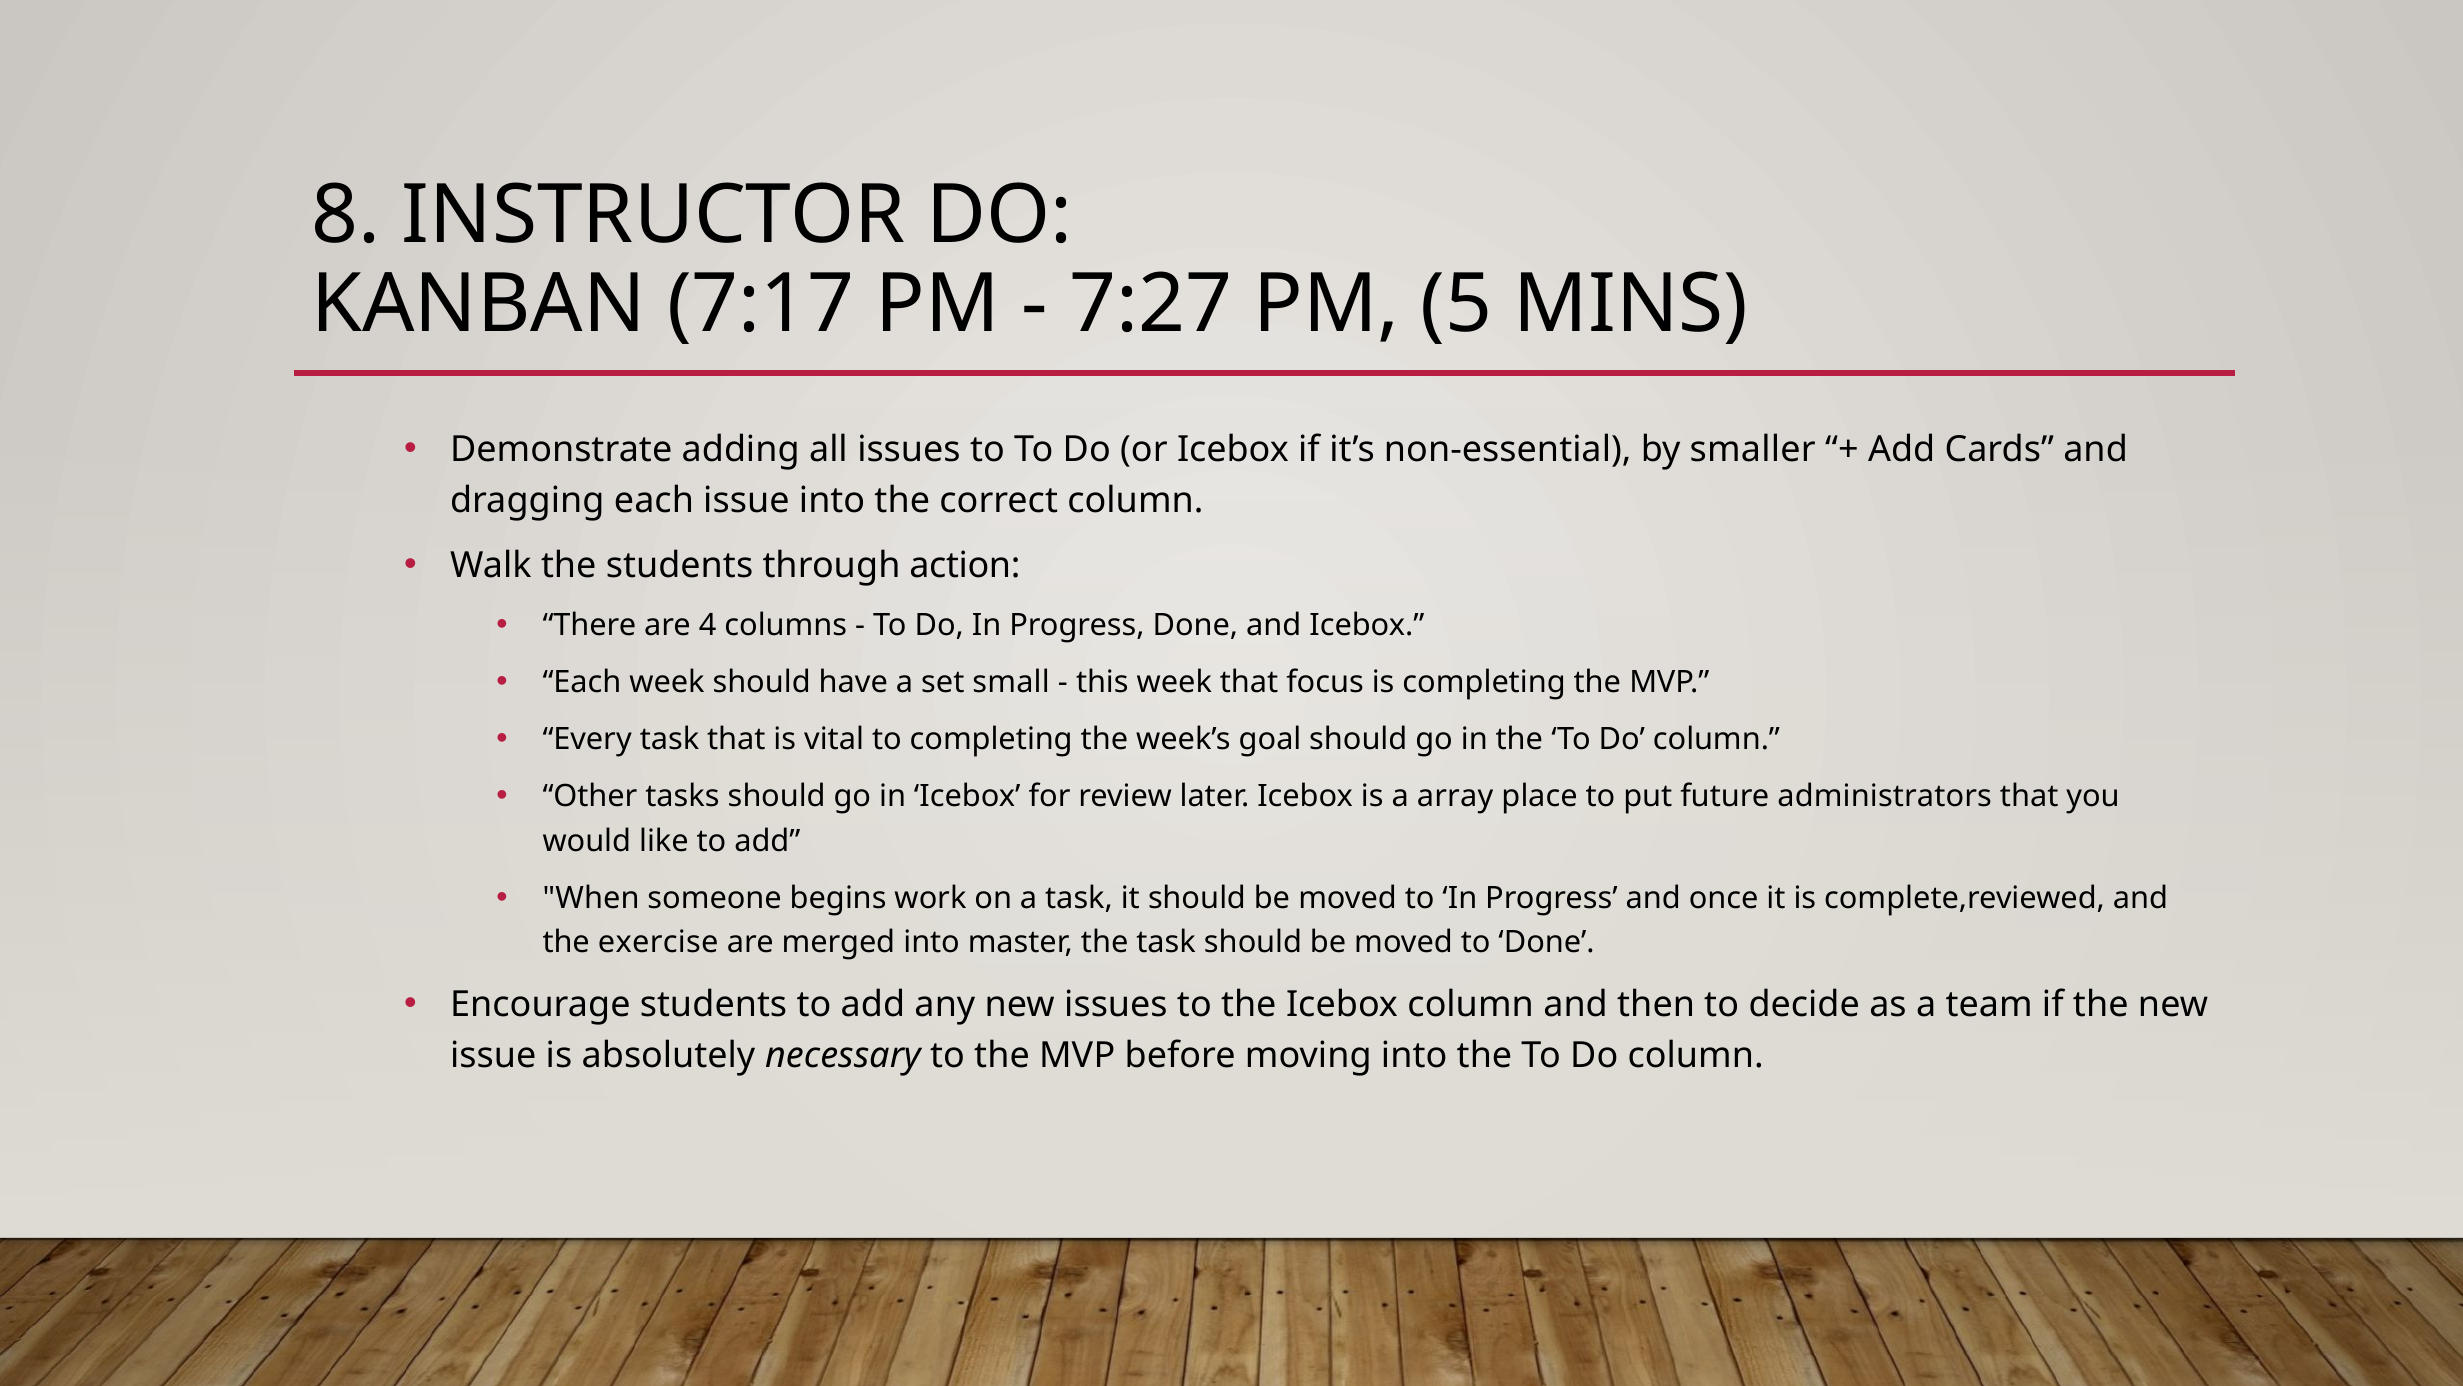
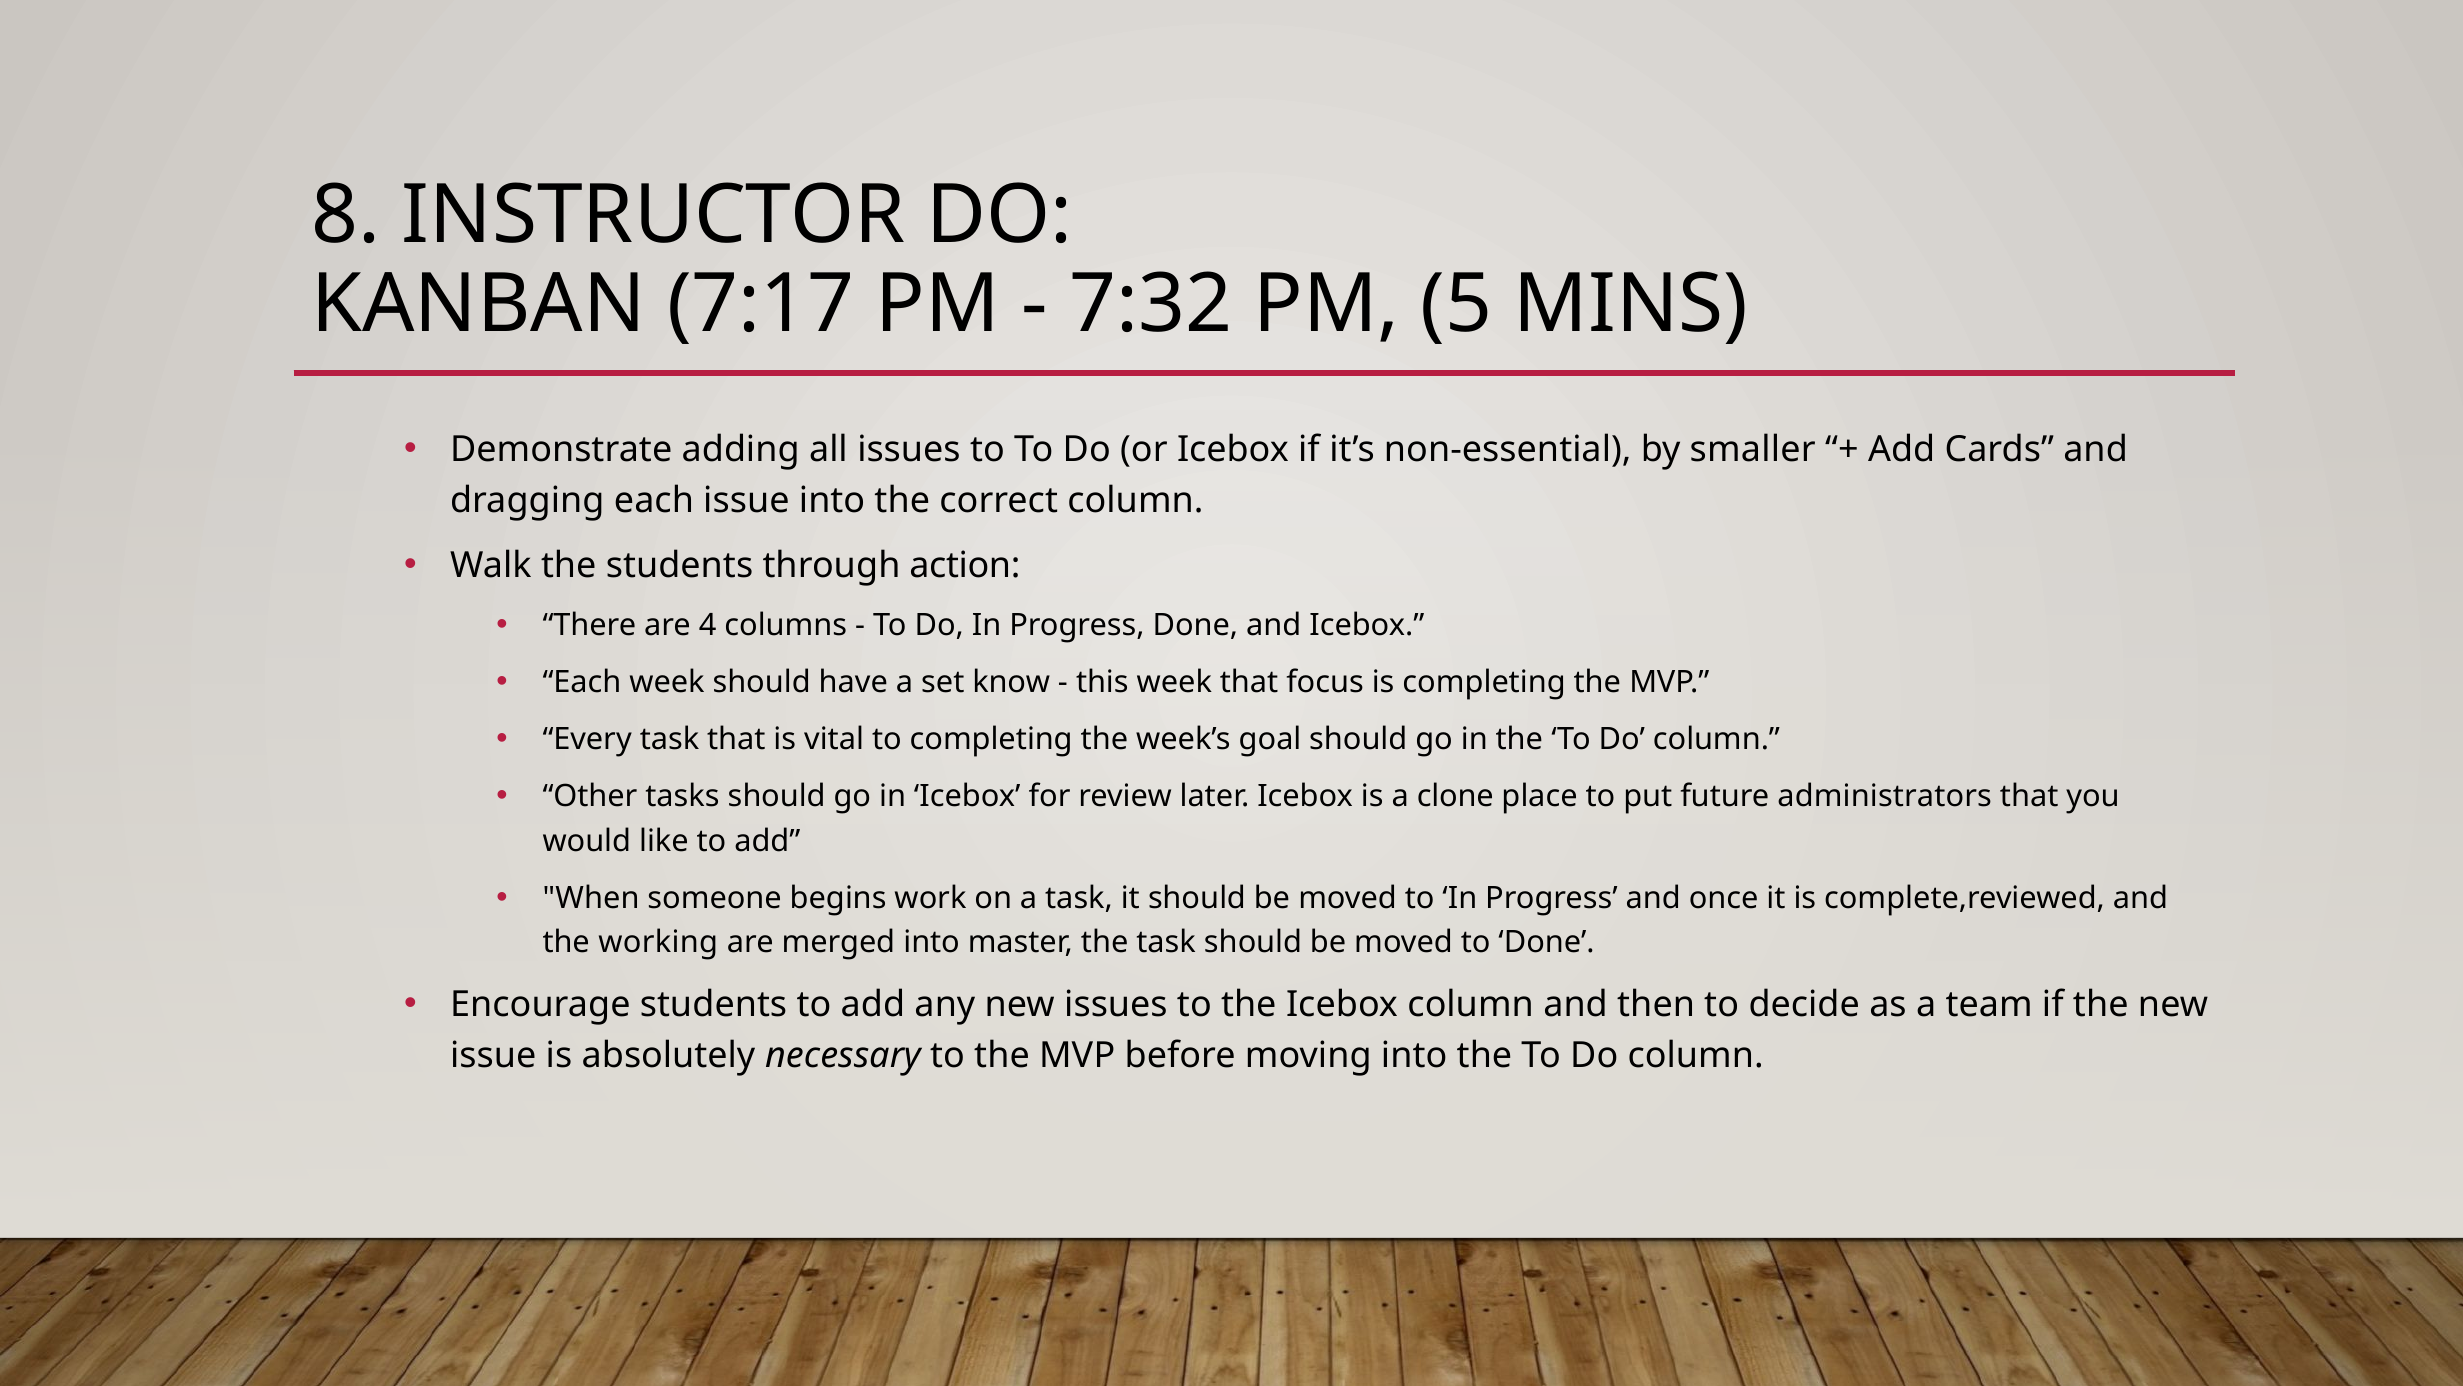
7:27: 7:27 -> 7:32 (1151, 304)
small: small -> know (1011, 682)
array: array -> clone (1455, 796)
exercise: exercise -> working (658, 942)
